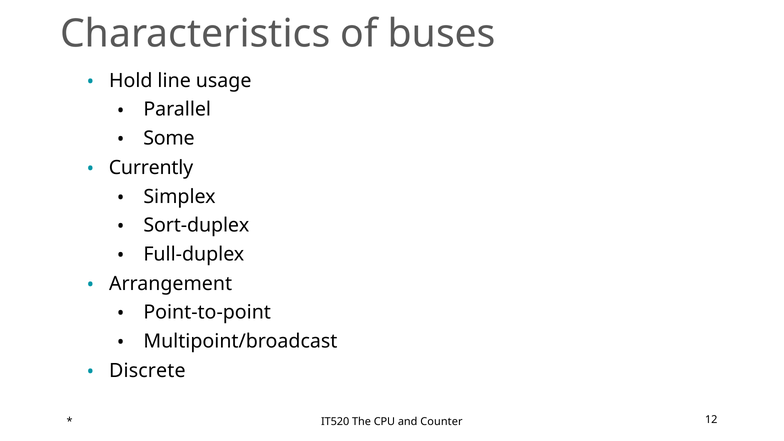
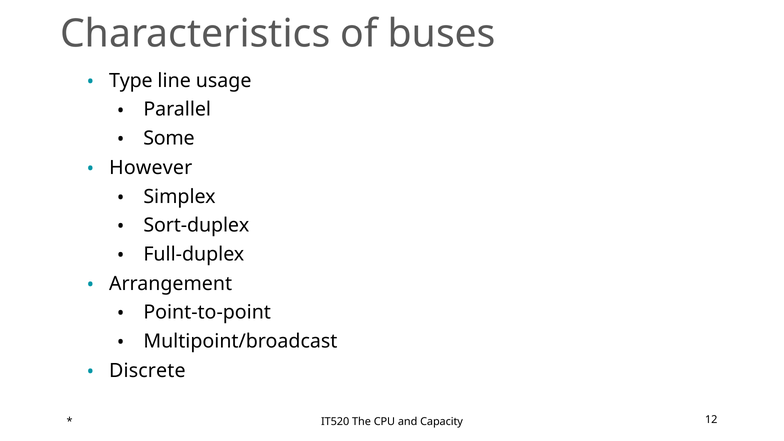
Hold: Hold -> Type (131, 81)
Currently: Currently -> However (151, 168)
Counter: Counter -> Capacity (442, 421)
